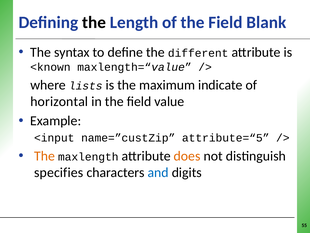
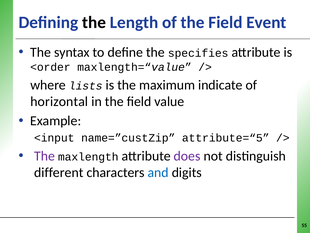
Blank: Blank -> Event (266, 22)
different: different -> specifies (198, 53)
<known: <known -> <order (50, 67)
The colour: orange -> purple (44, 156)
does colour: orange -> purple (187, 156)
specifies: specifies -> different (59, 172)
